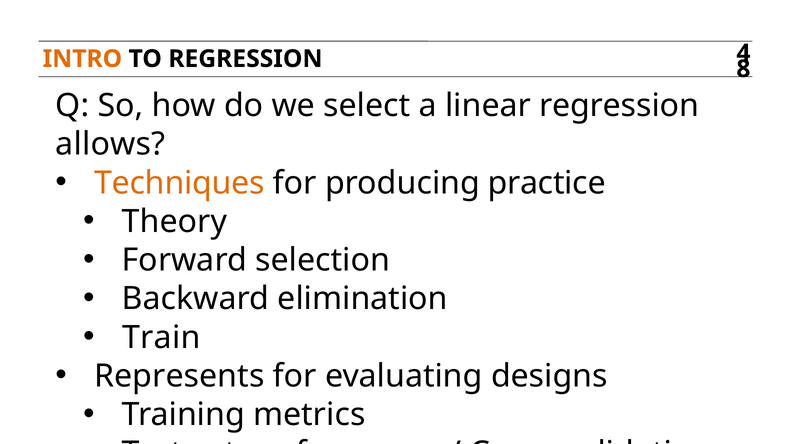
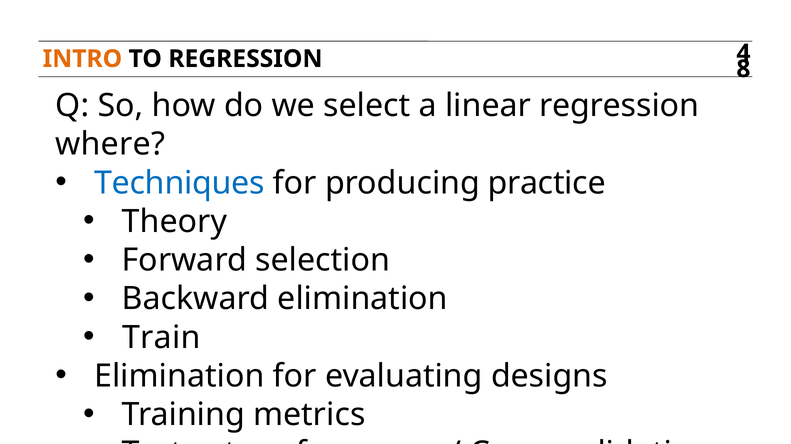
allows: allows -> where (110, 144)
Techniques colour: orange -> blue (179, 183)
Represents: Represents -> Elimination (179, 376)
